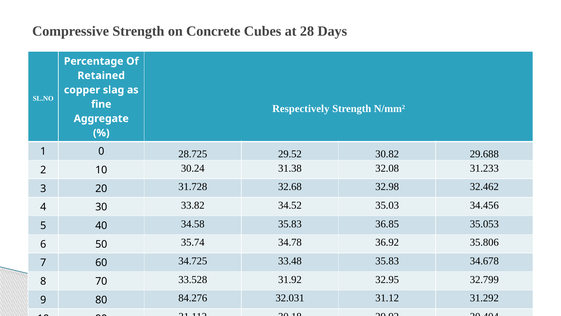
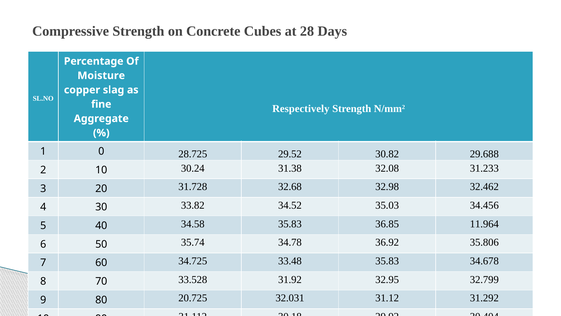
Retained: Retained -> Moisture (101, 75)
35.053: 35.053 -> 11.964 (484, 224)
84.276: 84.276 -> 20.725 (193, 298)
